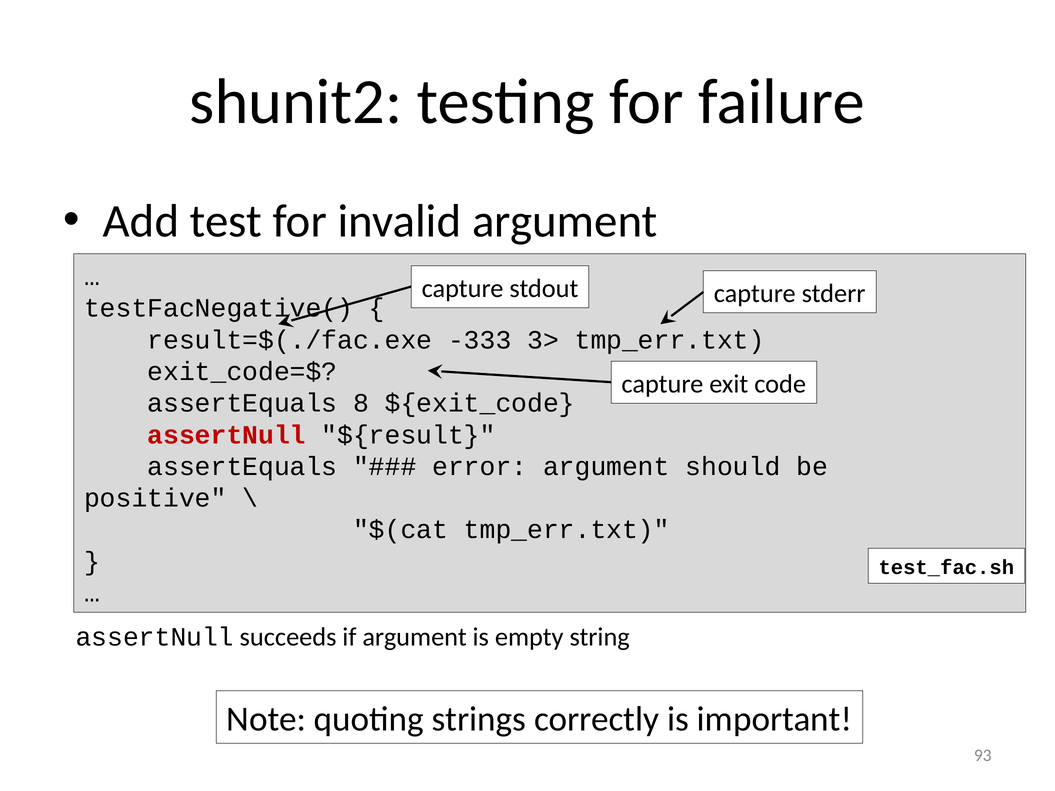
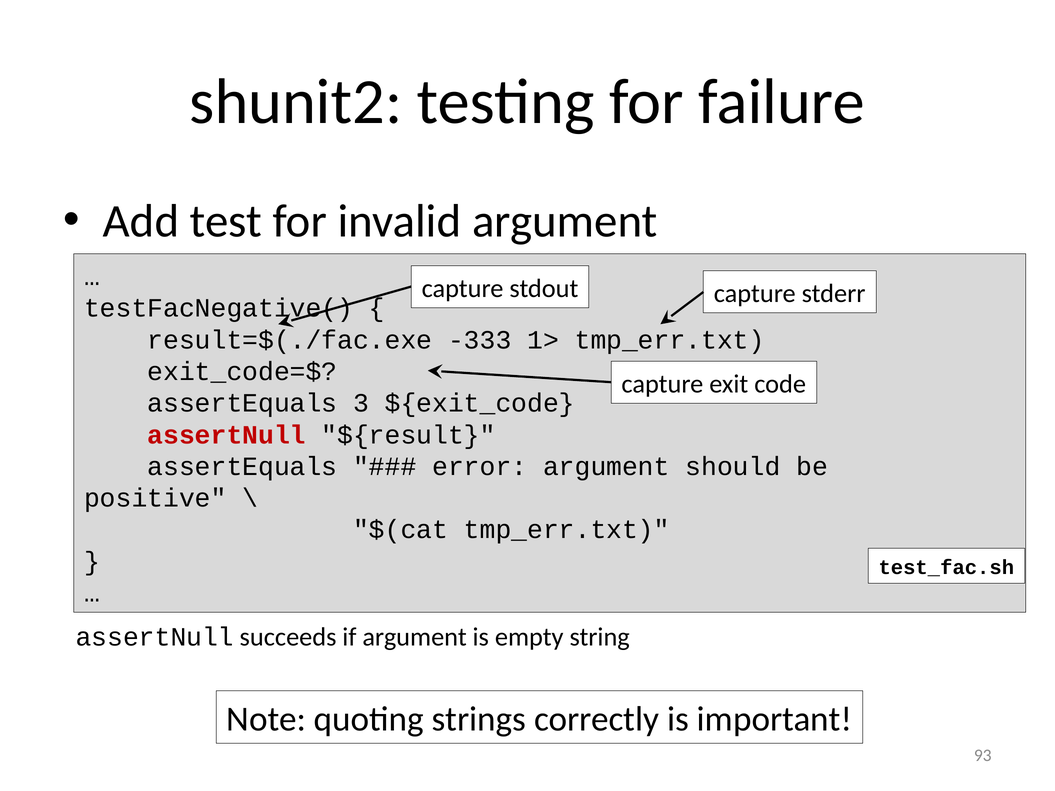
3>: 3> -> 1> (543, 340)
8: 8 -> 3 (361, 403)
